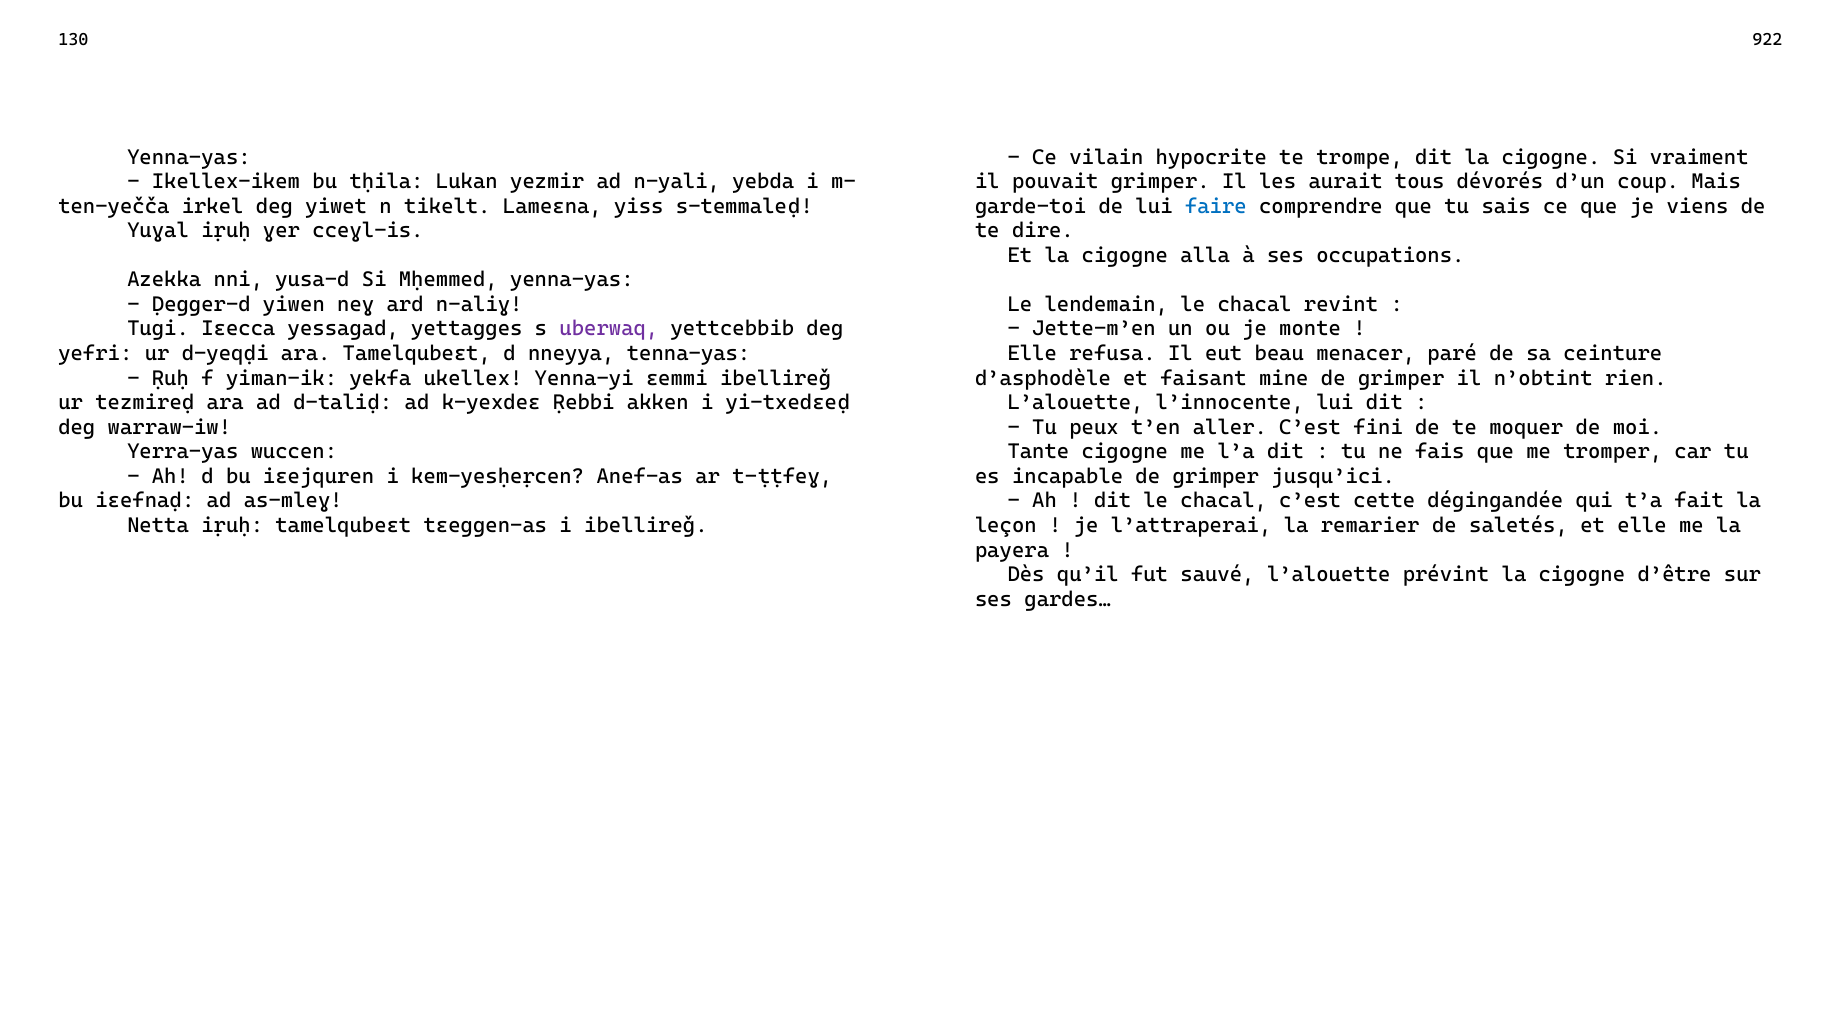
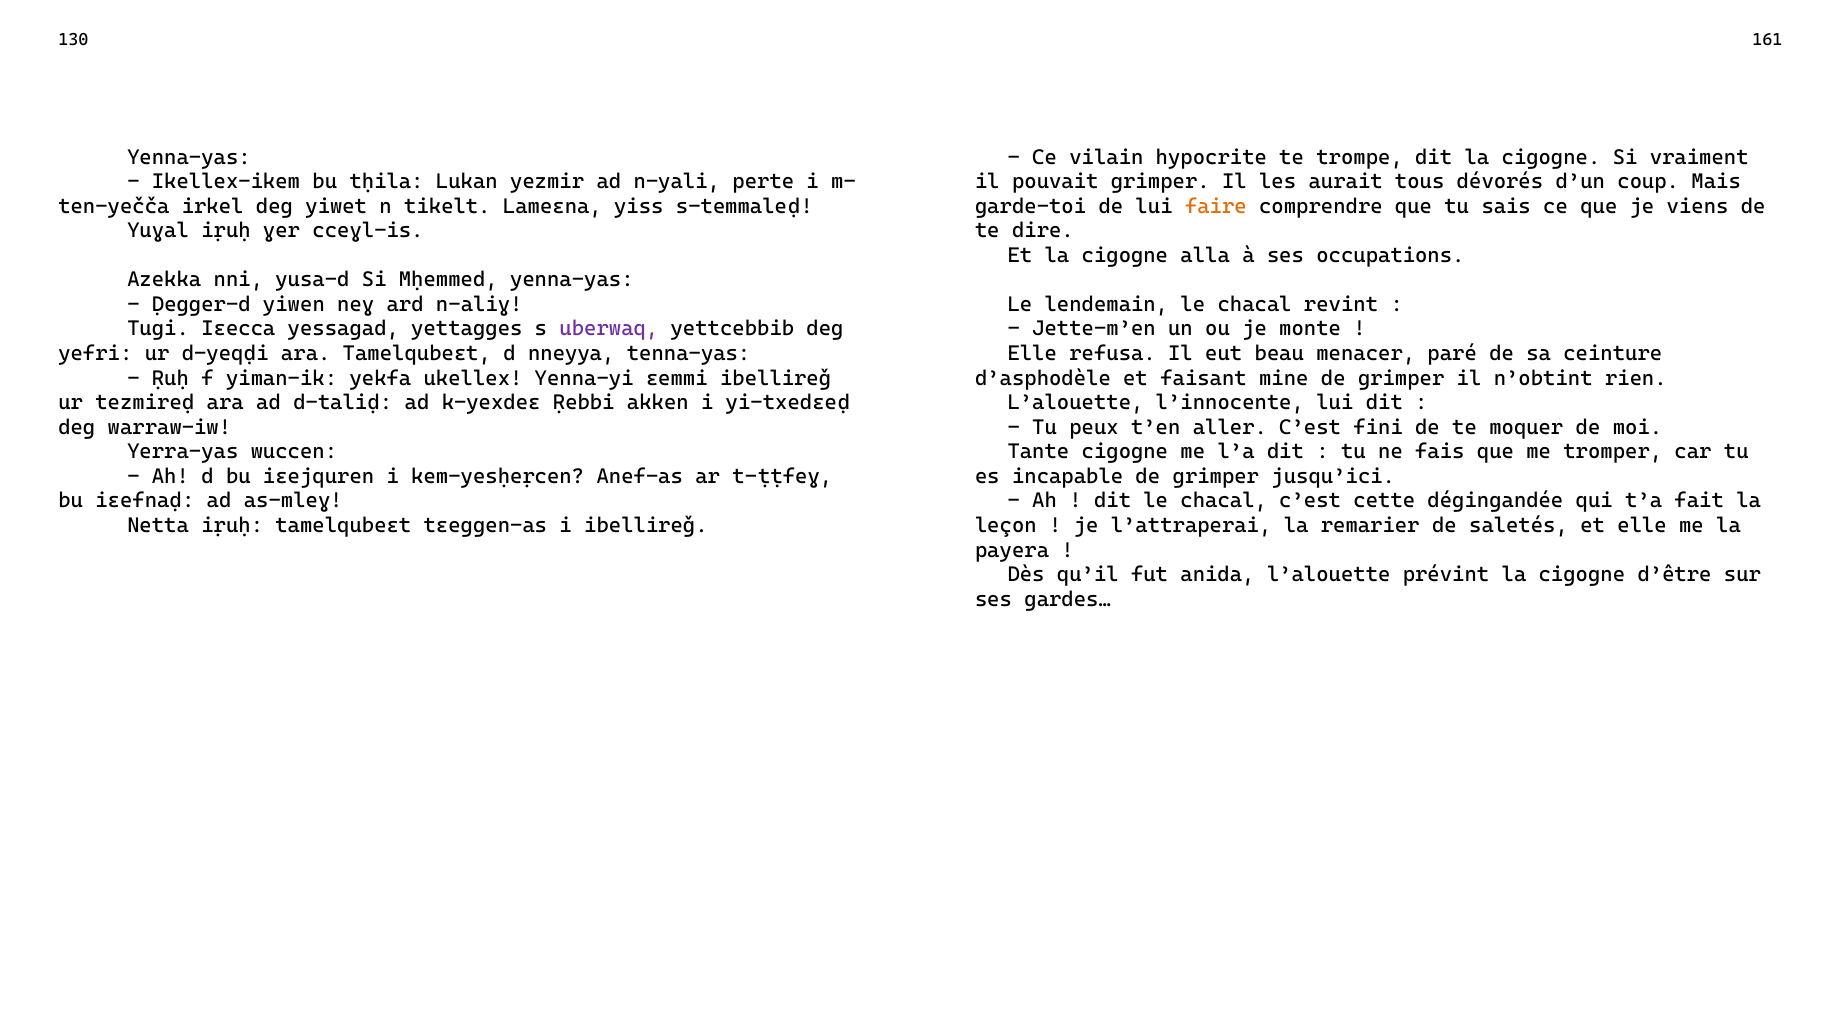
922: 922 -> 161 (1767, 40)
yebda: yebda -> perte (763, 182)
faire colour: blue -> orange (1216, 206)
sauvé: sauvé -> anida (1217, 575)
